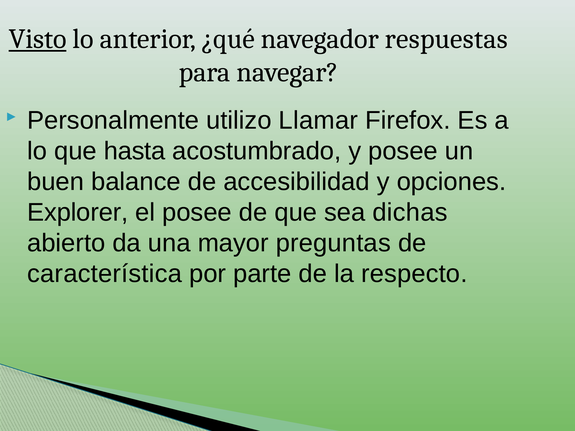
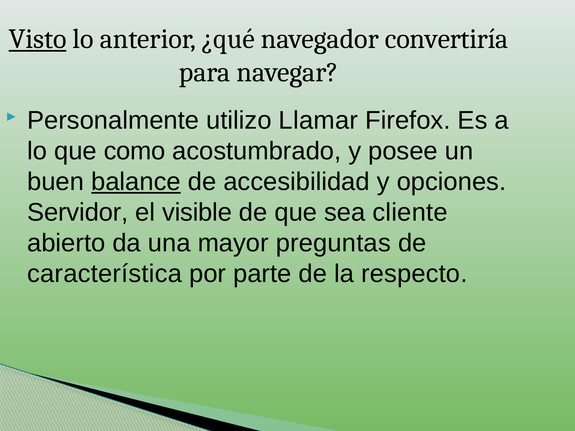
respuestas: respuestas -> convertiría (447, 39)
hasta: hasta -> como (135, 151)
balance underline: none -> present (136, 182)
Explorer: Explorer -> Servidor (78, 213)
el posee: posee -> visible (197, 213)
dichas: dichas -> cliente (410, 213)
